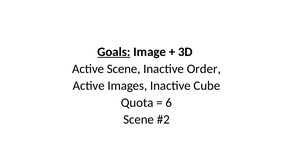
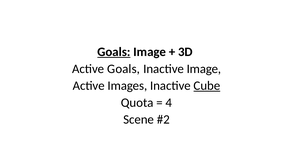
Active Scene: Scene -> Goals (124, 69)
Inactive Order: Order -> Image (204, 69)
Cube underline: none -> present (207, 86)
6: 6 -> 4 (169, 103)
